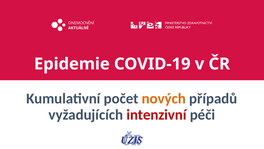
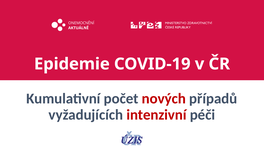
nových colour: orange -> red (164, 98)
